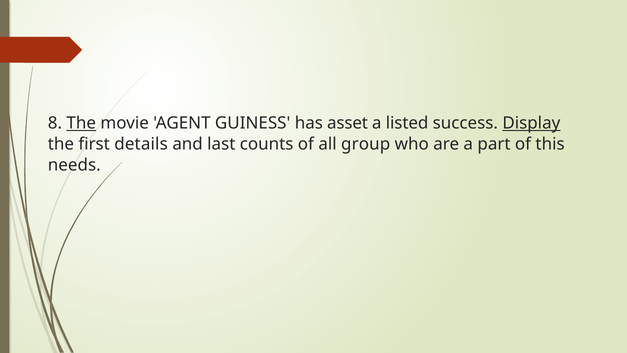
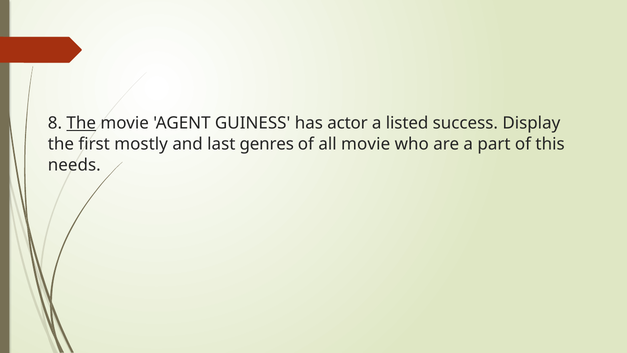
asset: asset -> actor (348, 123)
Display underline: present -> none (531, 123)
details: details -> mostly (141, 144)
counts: counts -> genres (267, 144)
all group: group -> movie (366, 144)
